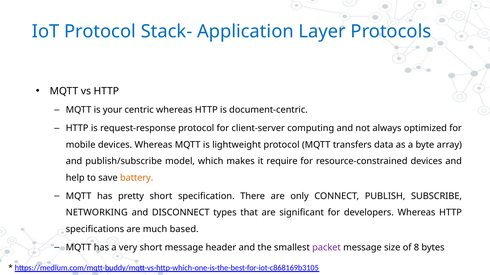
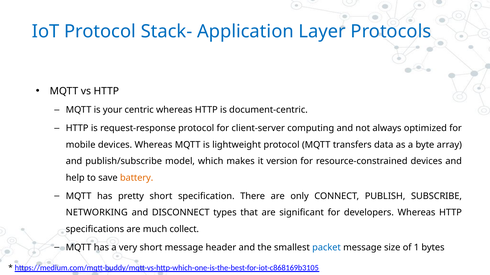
require: require -> version (282, 162)
based: based -> collect (184, 230)
packet colour: purple -> blue (326, 248)
8: 8 -> 1 (416, 248)
